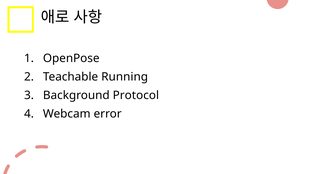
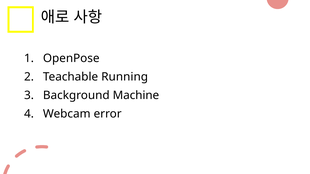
Protocol: Protocol -> Machine (136, 96)
